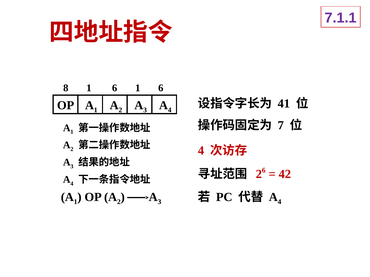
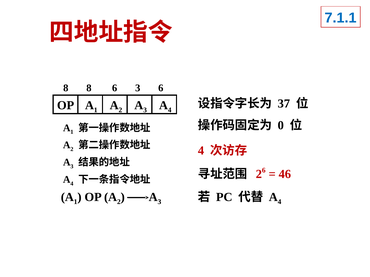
7.1.1 colour: purple -> blue (341, 18)
8 1: 1 -> 8 (89, 88)
6 1: 1 -> 3 (138, 88)
41: 41 -> 37 (284, 104)
7: 7 -> 0 (281, 126)
42: 42 -> 46 (285, 174)
